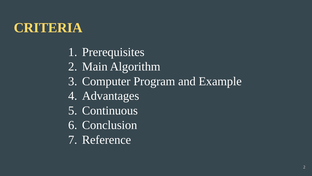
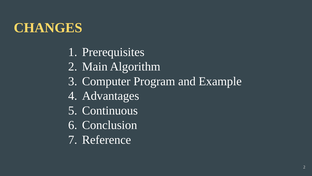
CRITERIA: CRITERIA -> CHANGES (48, 28)
